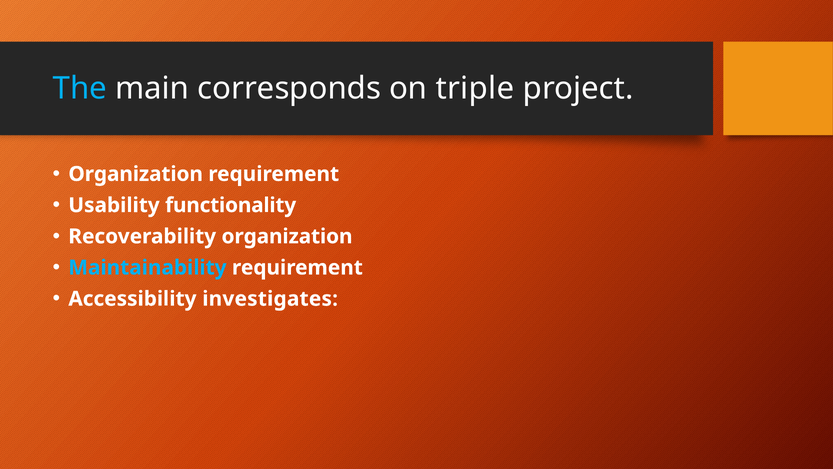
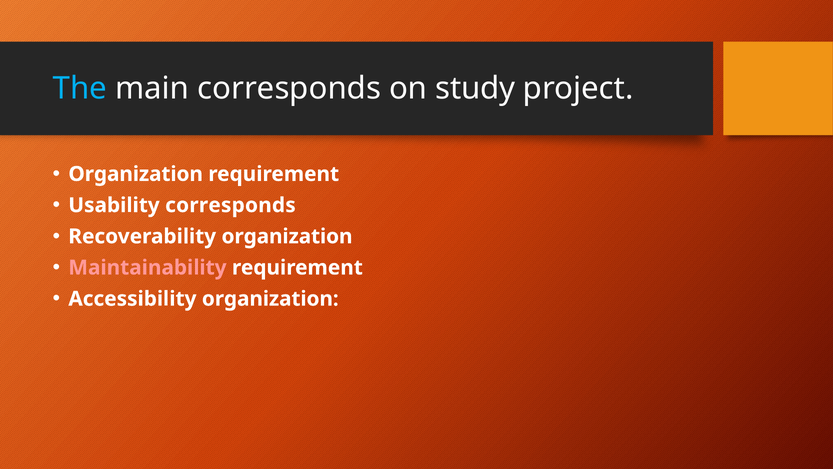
triple: triple -> study (475, 88)
Usability functionality: functionality -> corresponds (230, 205)
Maintainability colour: light blue -> pink (147, 267)
Accessibility investigates: investigates -> organization (270, 299)
